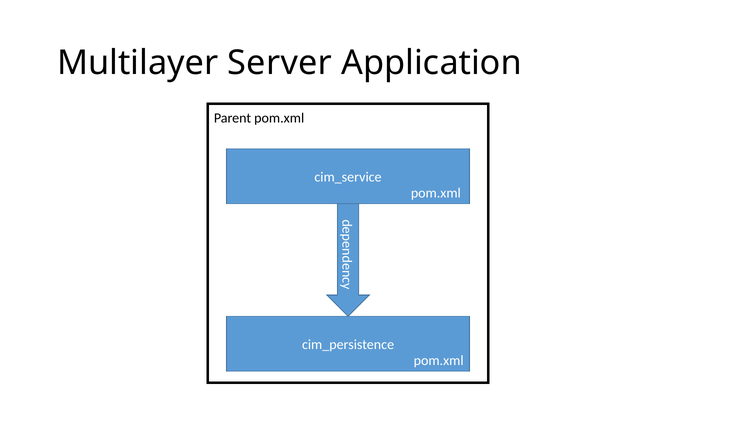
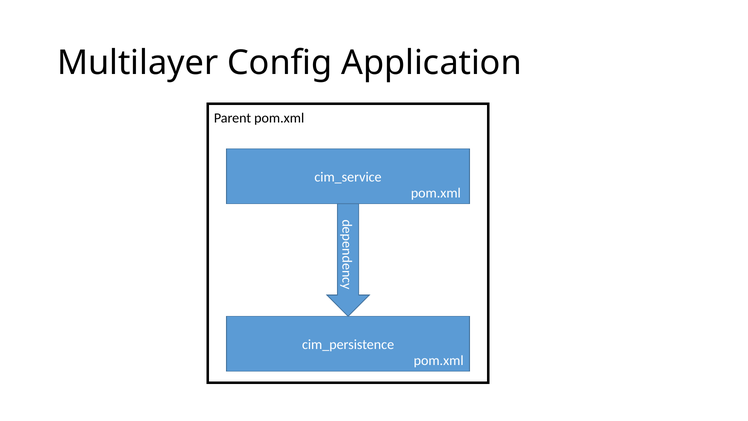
Server: Server -> Config (280, 63)
